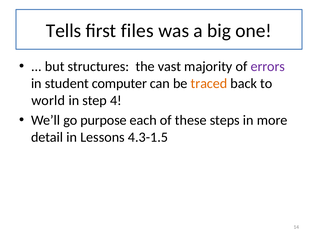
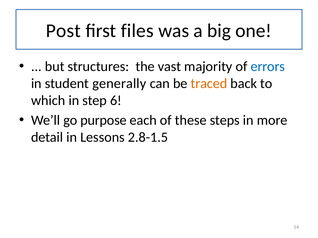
Tells: Tells -> Post (63, 31)
errors colour: purple -> blue (268, 67)
computer: computer -> generally (119, 84)
world: world -> which (48, 101)
4: 4 -> 6 (116, 101)
4.3-1.5: 4.3-1.5 -> 2.8-1.5 (148, 137)
